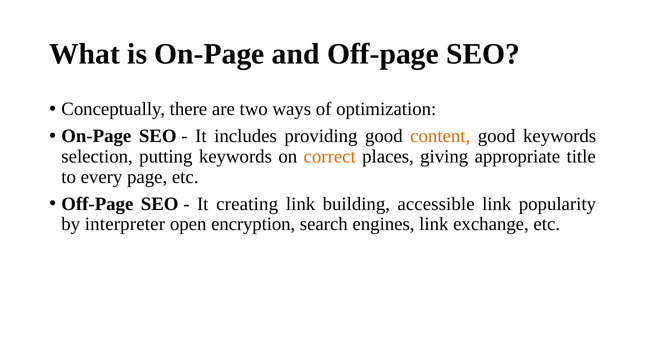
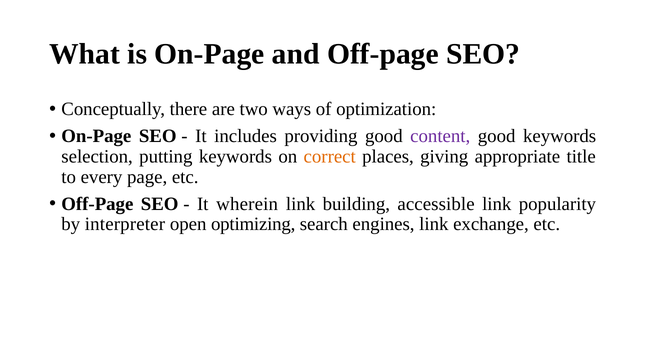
content colour: orange -> purple (440, 136)
creating: creating -> wherein (247, 204)
encryption: encryption -> optimizing (253, 224)
